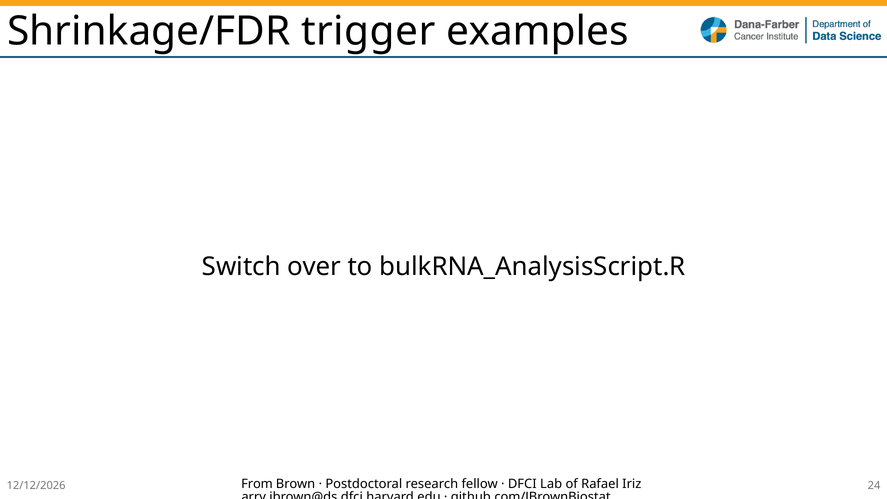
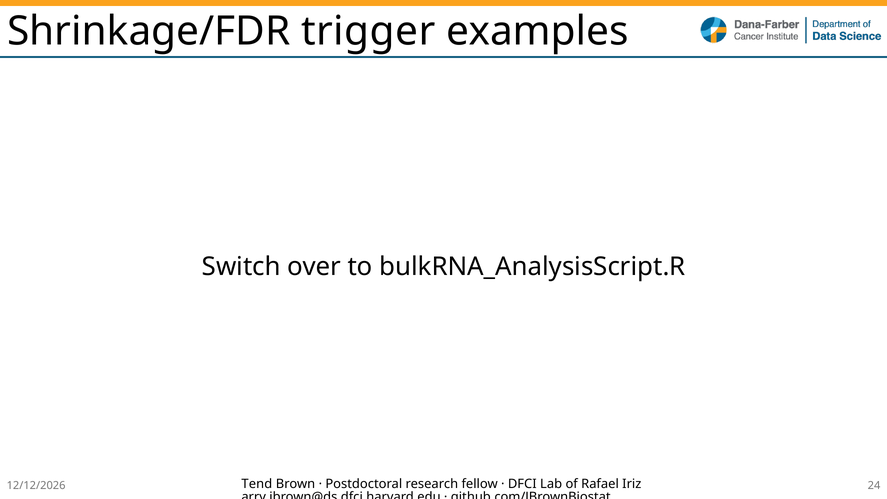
From: From -> Tend (257, 484)
